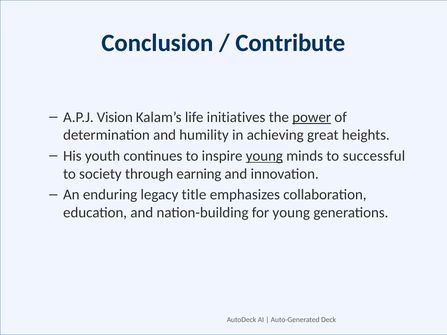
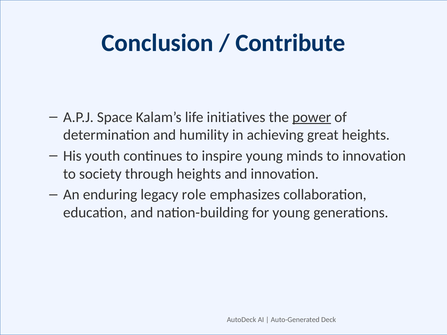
Vision: Vision -> Space (115, 117)
young underline: present -> none (264, 156)
to successful: successful -> innovation (374, 156)
through earning: earning -> heights (199, 174)
title: title -> role (194, 195)
